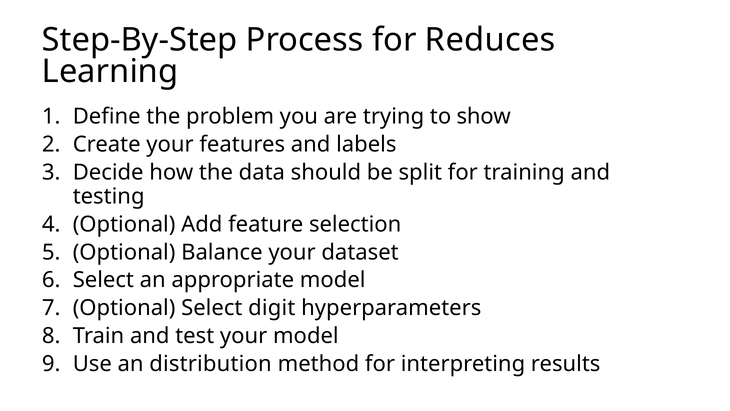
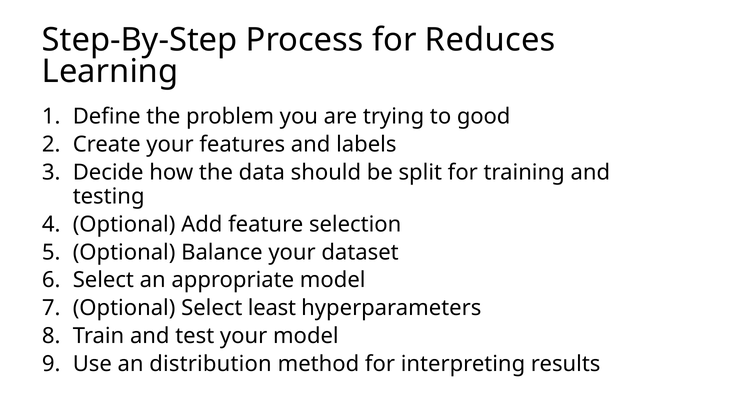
show: show -> good (484, 117)
digit: digit -> least (272, 308)
